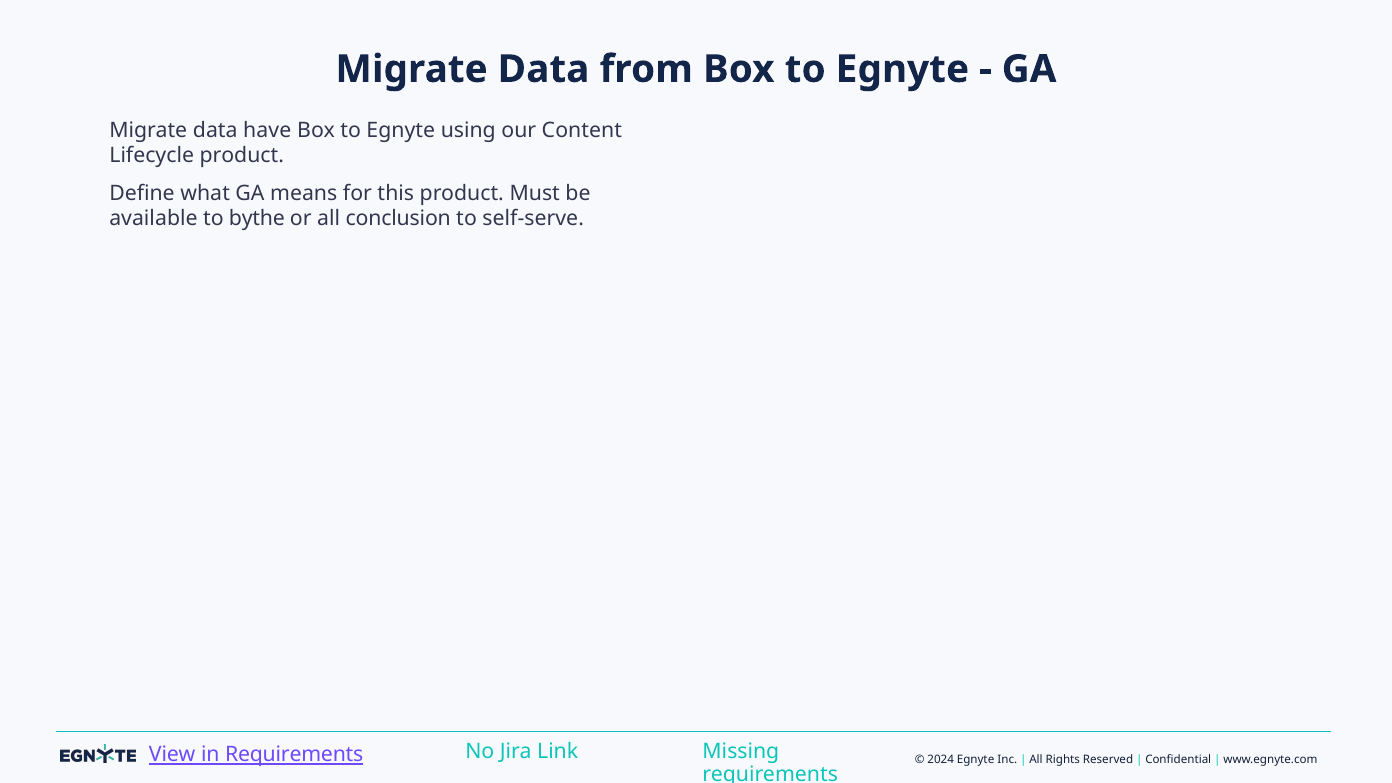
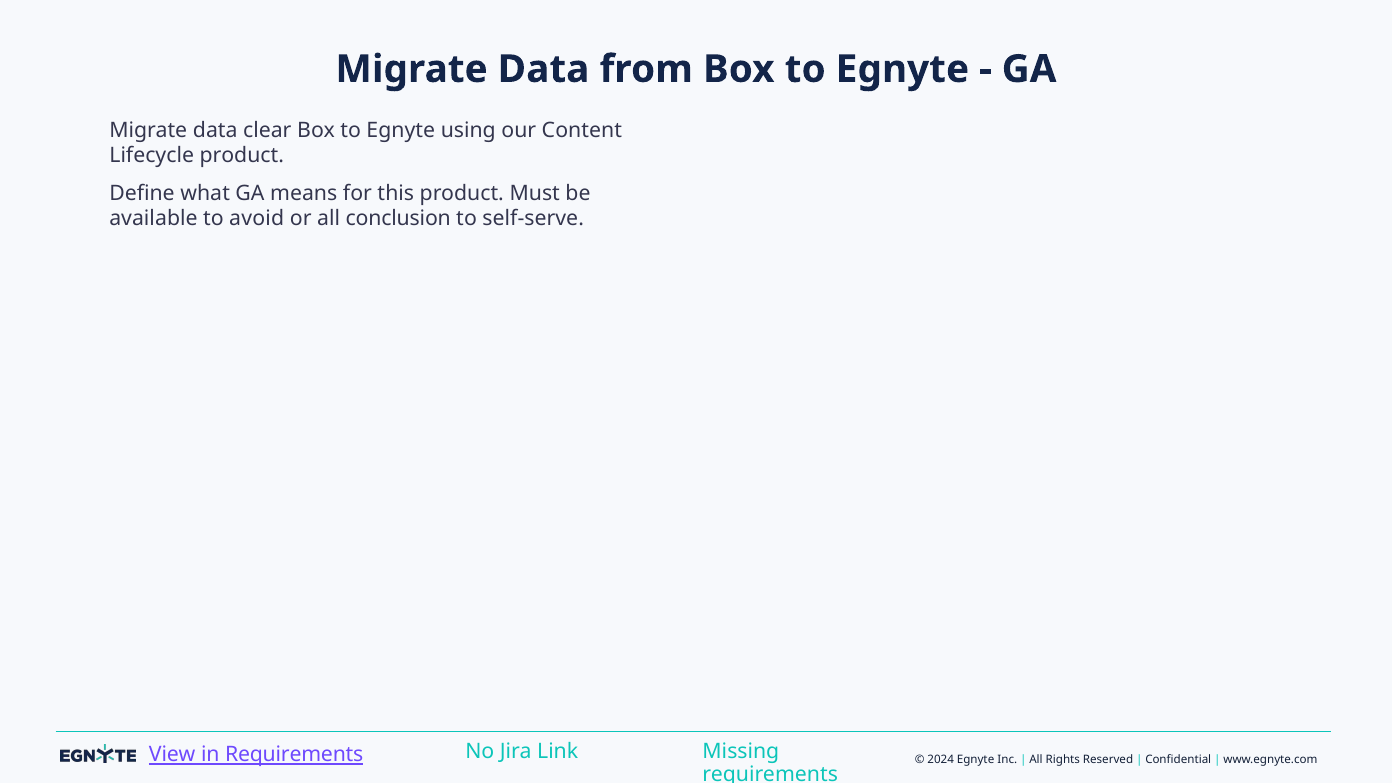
have: have -> clear (267, 130)
bythe: bythe -> avoid (257, 219)
